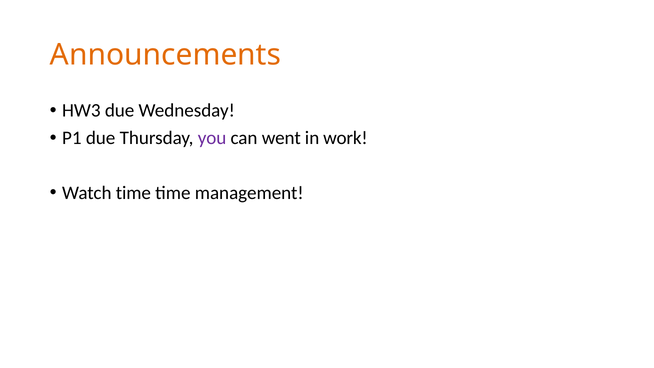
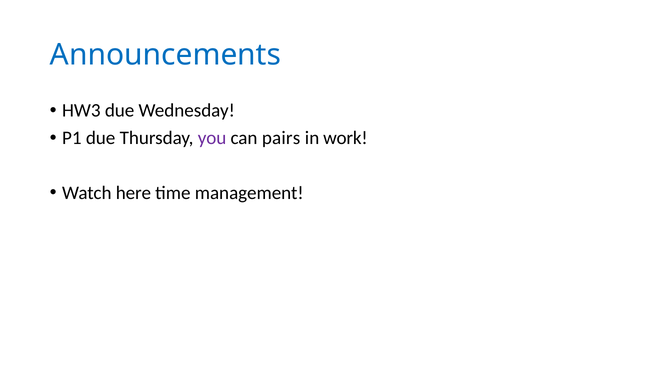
Announcements colour: orange -> blue (166, 55)
went: went -> pairs (281, 138)
Watch time: time -> here (133, 193)
